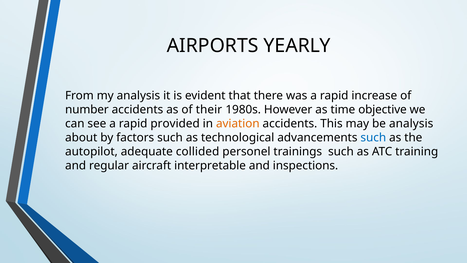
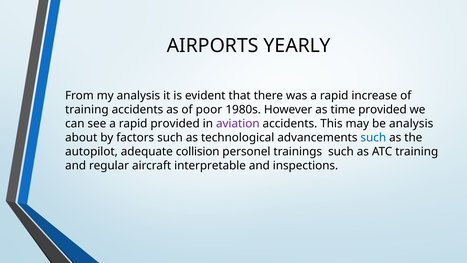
number: number -> training (87, 109)
their: their -> poor (209, 109)
time objective: objective -> provided (382, 109)
aviation colour: orange -> purple (238, 123)
collided: collided -> collision (198, 151)
